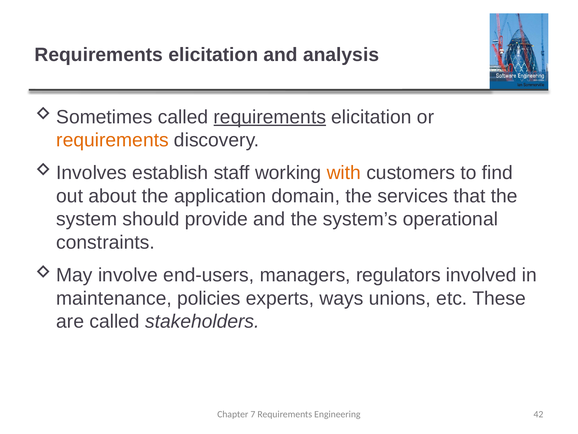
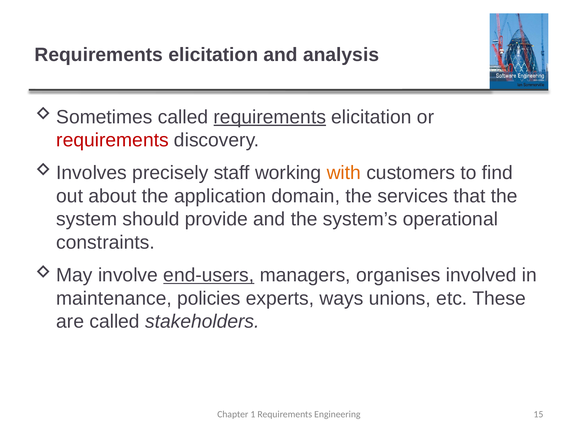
requirements colour: orange -> red (112, 140)
establish: establish -> precisely (170, 173)
end-users underline: none -> present (209, 275)
regulators: regulators -> organises (398, 275)
7: 7 -> 1 (253, 414)
42: 42 -> 15 (538, 414)
